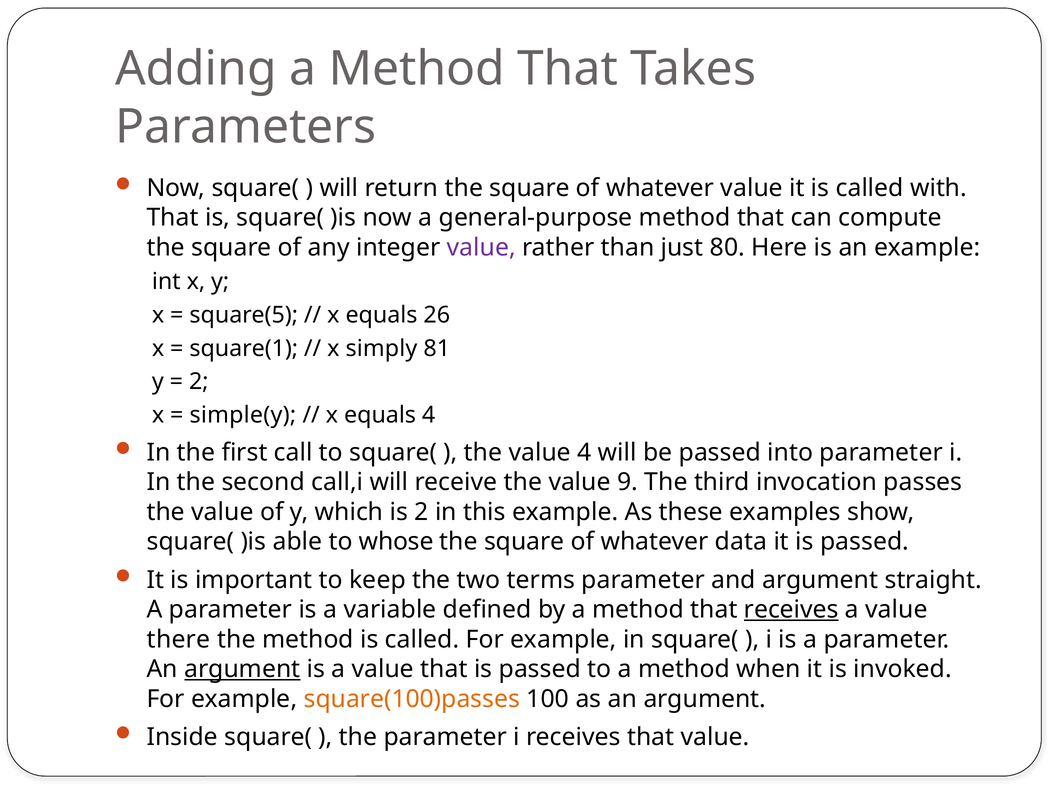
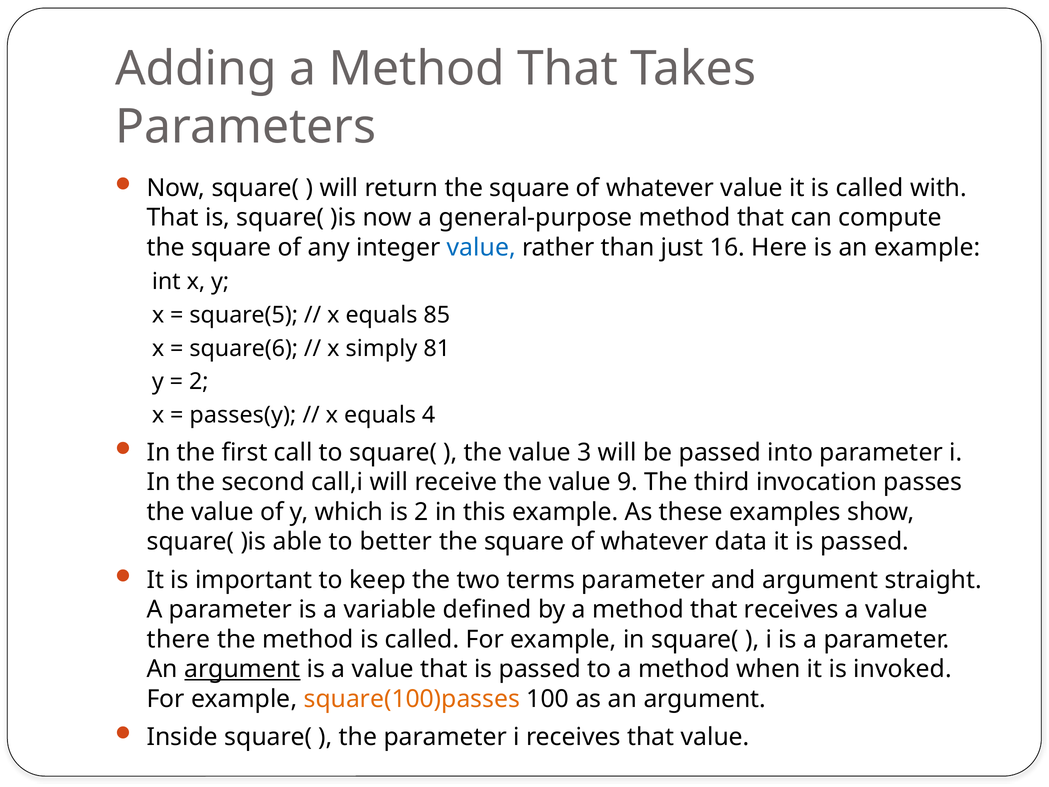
value colour: purple -> blue (481, 247)
80: 80 -> 16 (727, 247)
26: 26 -> 85 (437, 315)
square(1: square(1 -> square(6 (244, 348)
simple(y: simple(y -> passes(y (243, 415)
value 4: 4 -> 3 (584, 452)
whose: whose -> better (396, 542)
receives underline: present -> none (791, 610)
